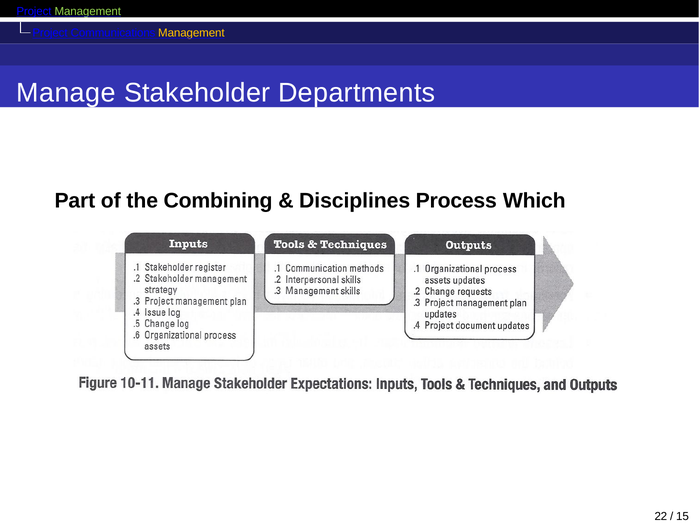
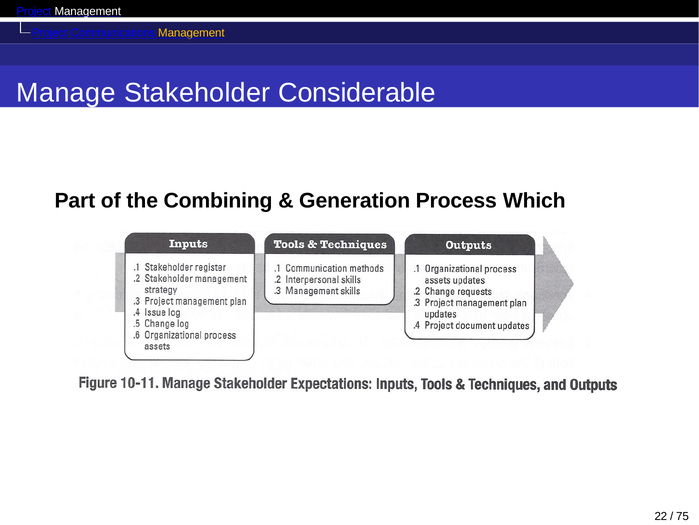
Management colour: light green -> white (88, 11)
Departments: Departments -> Considerable (357, 93)
Disciplines: Disciplines -> Generation (355, 201)
15: 15 -> 75 (682, 516)
